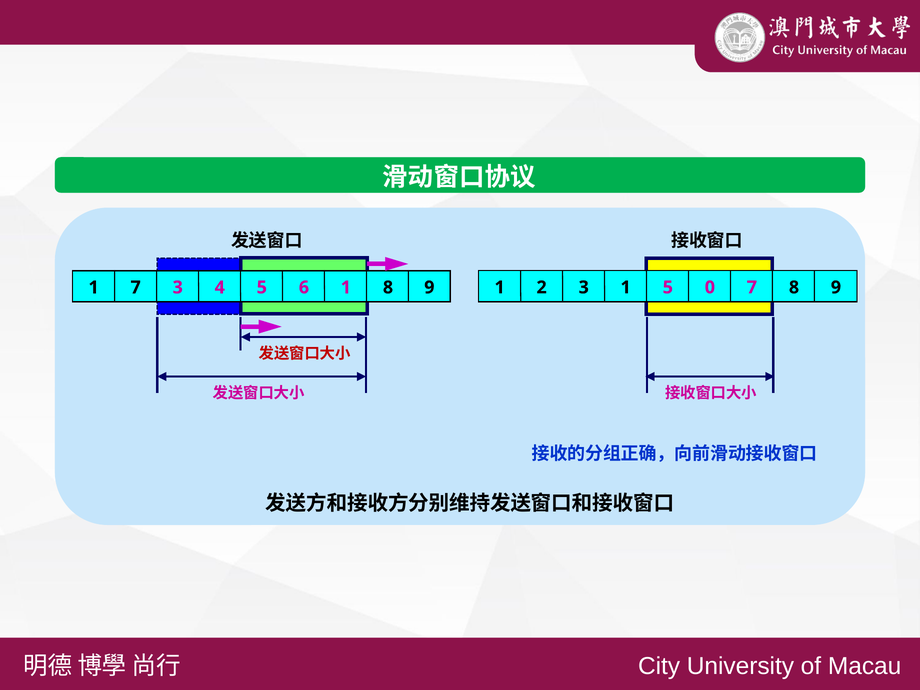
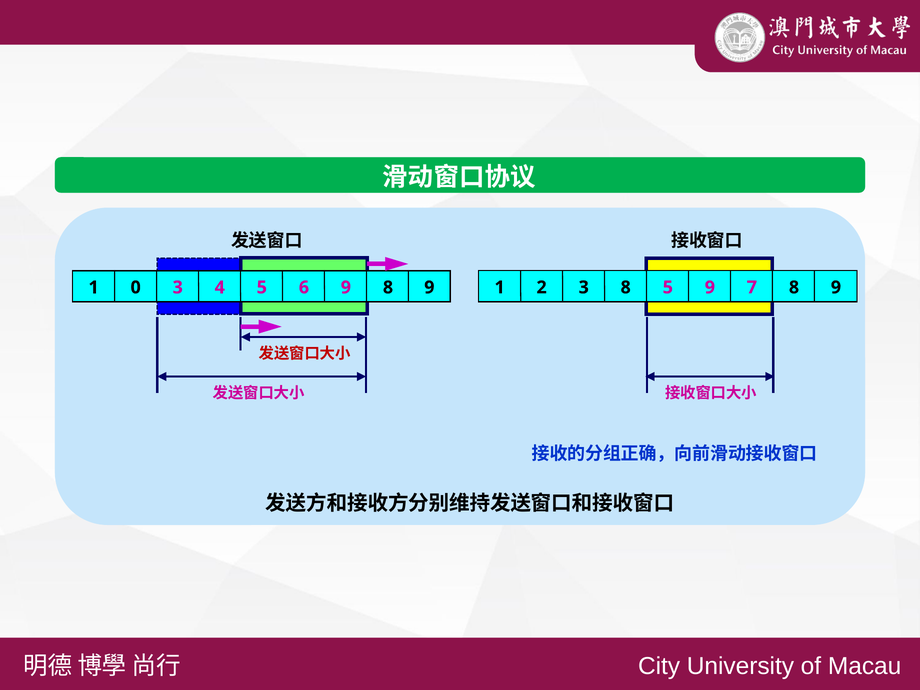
1 7: 7 -> 0 (136, 287)
6 1: 1 -> 9 (346, 287)
3 1: 1 -> 8 (626, 287)
5 0: 0 -> 9 (710, 287)
